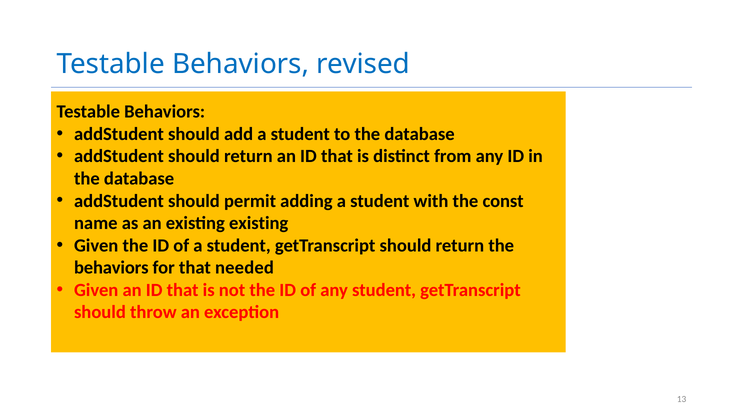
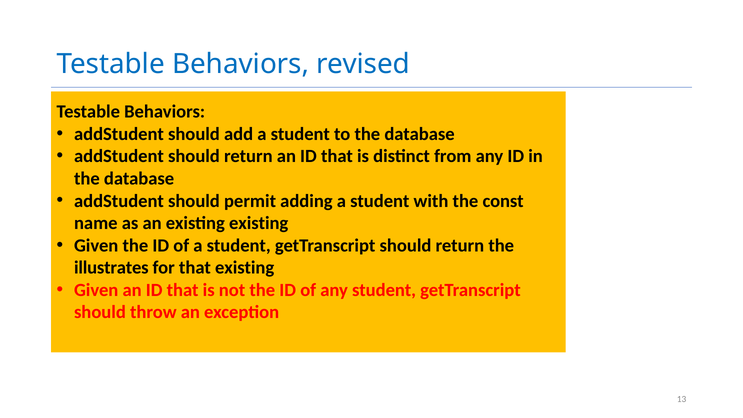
behaviors: behaviors -> illustrates (111, 268)
that needed: needed -> existing (245, 268)
